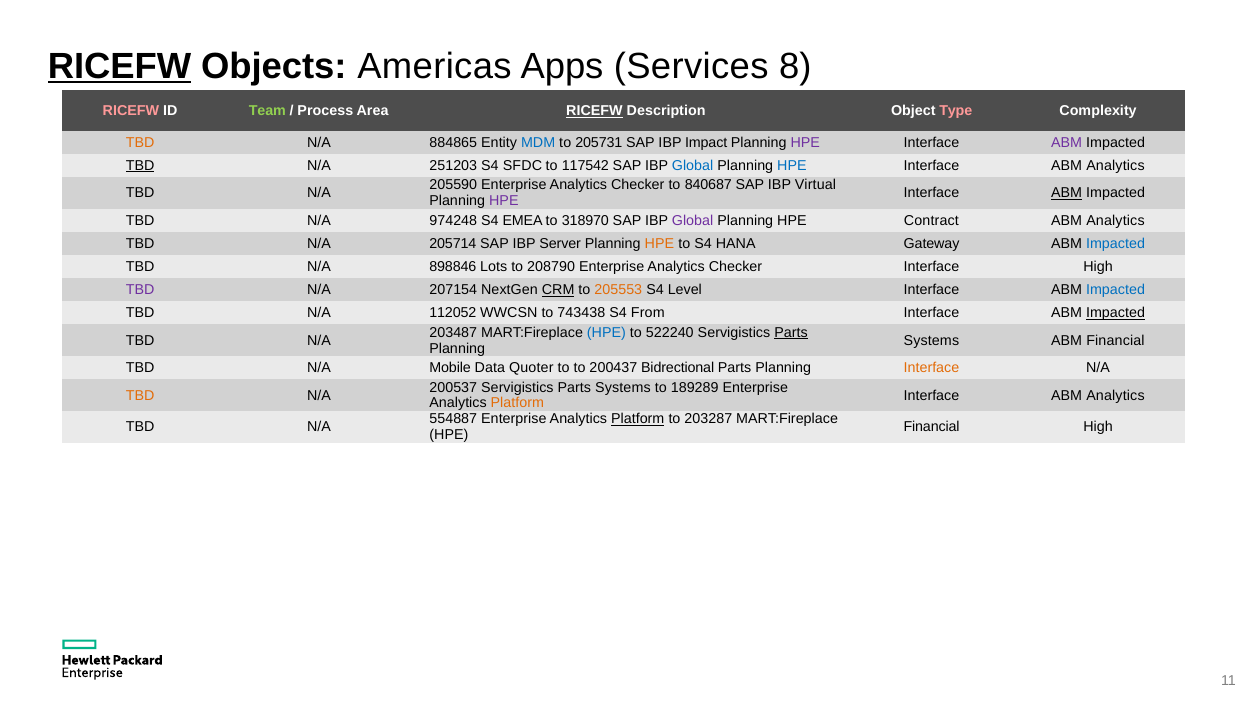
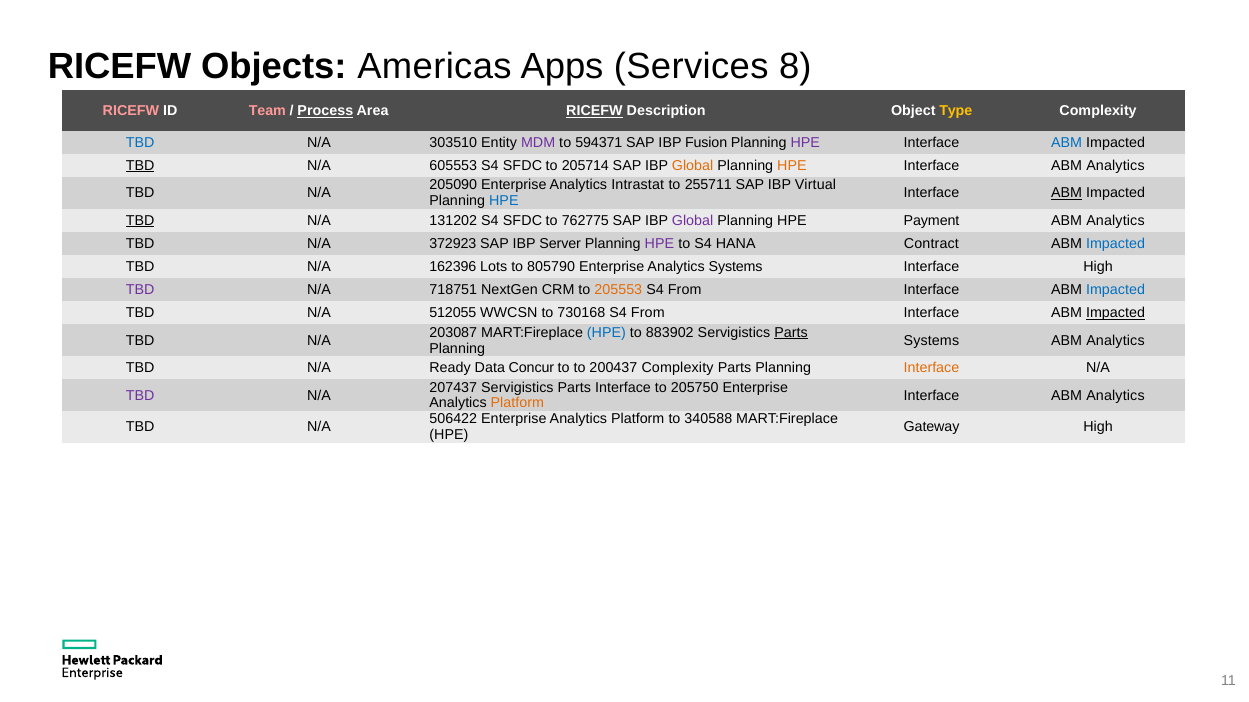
RICEFW underline: present -> none (119, 66)
Team colour: light green -> pink (267, 111)
Process underline: none -> present (325, 111)
Type colour: pink -> yellow (956, 111)
TBD colour: orange -> blue (140, 143)
884865: 884865 -> 303510 (453, 143)
MDM colour: blue -> purple (538, 143)
205731: 205731 -> 594371 (599, 143)
Impact: Impact -> Fusion (706, 143)
ABM colour: purple -> blue (1067, 143)
251203: 251203 -> 605553 (453, 166)
117542: 117542 -> 205714 (585, 166)
Global colour: blue -> orange (693, 166)
HPE colour: blue -> orange (792, 166)
205590: 205590 -> 205090 (453, 185)
Checker: Checker -> Intrastat (638, 185)
840687: 840687 -> 255711 (708, 185)
HPE colour: purple -> blue (504, 201)
TBD underline: none -> present (140, 221)
974248: 974248 -> 131202 (453, 221)
EMEA: EMEA -> SFDC (522, 221)
318970: 318970 -> 762775 (585, 221)
Contract: Contract -> Payment (932, 221)
205714: 205714 -> 372923 (453, 244)
HPE colour: orange -> purple (659, 244)
Gateway: Gateway -> Contract (931, 244)
898846: 898846 -> 162396 (453, 267)
208790: 208790 -> 805790 (551, 267)
Checker: Checker -> Systems (736, 267)
207154: 207154 -> 718751 (453, 290)
CRM underline: present -> none (558, 290)
Level: Level -> From (685, 290)
112052: 112052 -> 512055 (453, 313)
743438: 743438 -> 730168 (581, 313)
203487: 203487 -> 203087 (453, 333)
522240: 522240 -> 883902 (670, 333)
Financial: Financial -> Analytics (1115, 341)
Mobile: Mobile -> Ready (450, 368)
Quoter: Quoter -> Concur (531, 368)
200437 Bidrectional: Bidrectional -> Complexity (678, 368)
200537: 200537 -> 207437 (453, 388)
Parts Systems: Systems -> Interface (623, 388)
189289: 189289 -> 205750 (695, 388)
TBD colour: orange -> purple (140, 396)
554887: 554887 -> 506422 (453, 420)
Platform underline: present -> none (638, 420)
203287: 203287 -> 340588 (708, 420)
Financial: Financial -> Gateway (932, 428)
